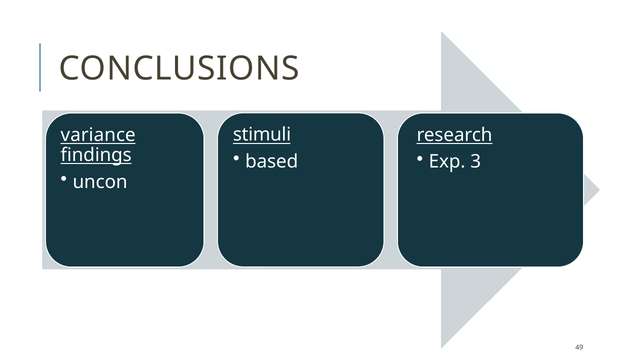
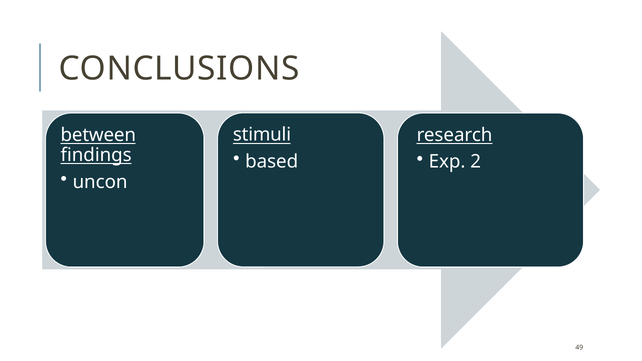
variance: variance -> between (98, 135)
3: 3 -> 2 (476, 162)
